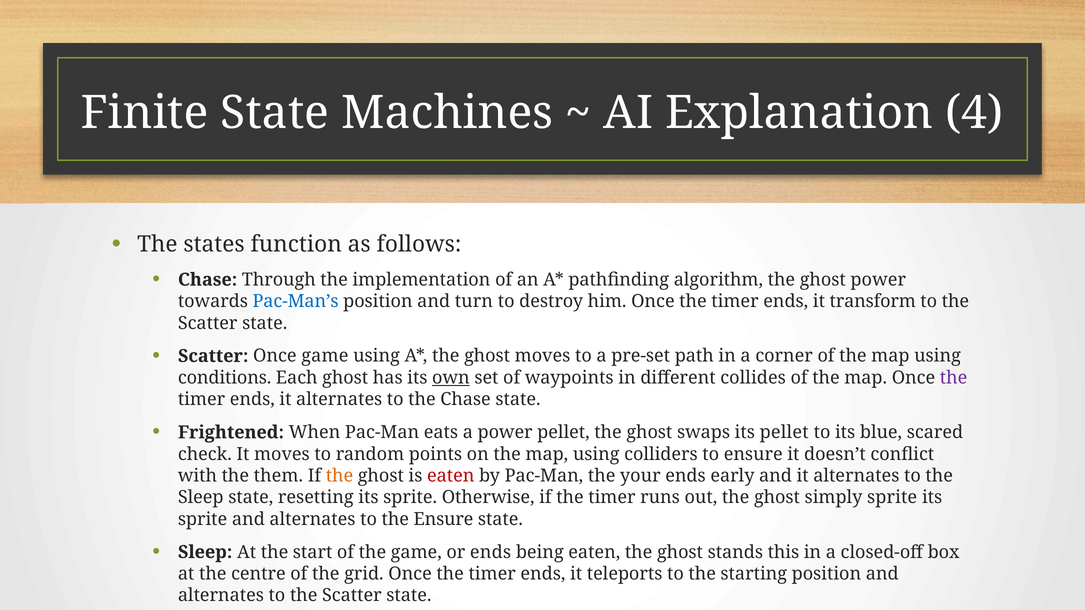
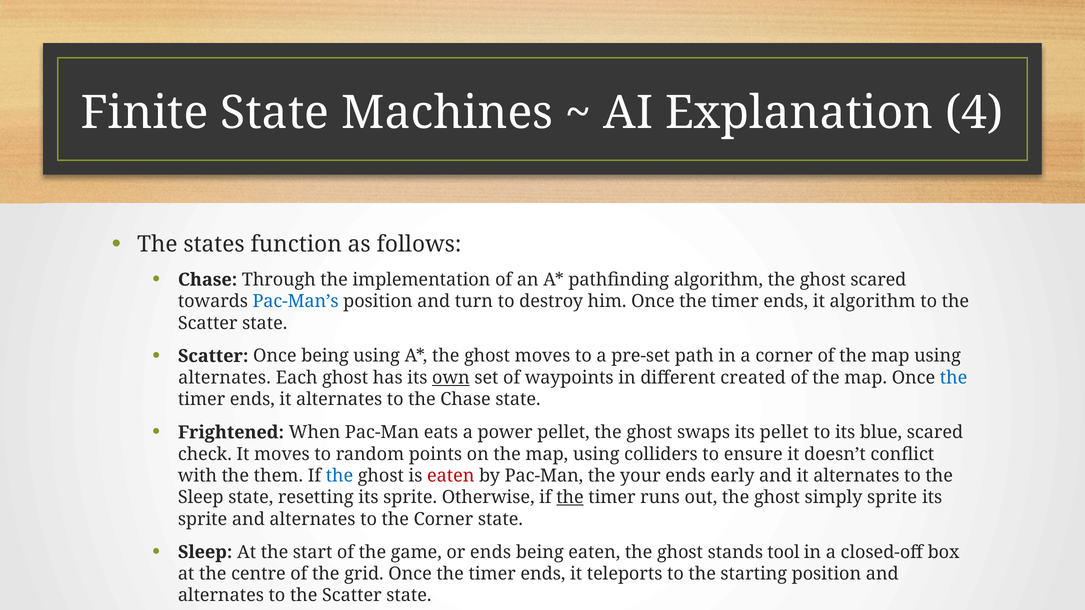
ghost power: power -> scared (878, 280)
it transform: transform -> algorithm (873, 302)
Once game: game -> being (325, 356)
conditions: conditions -> alternates (224, 378)
collides: collides -> created (753, 378)
the colour: purple -> blue (954, 378)
the colour: orange -> blue (339, 476)
the underline: none -> present (570, 498)
the Ensure: Ensure -> Corner (443, 519)
this: this -> tool (783, 552)
